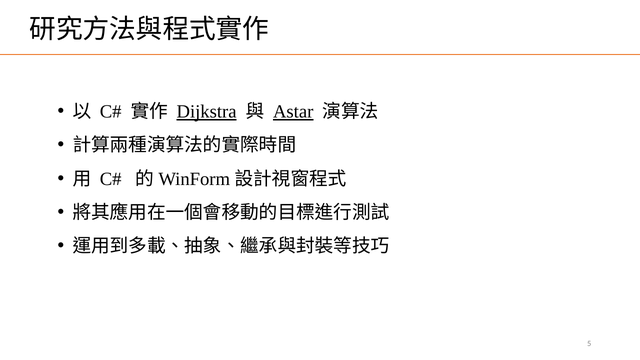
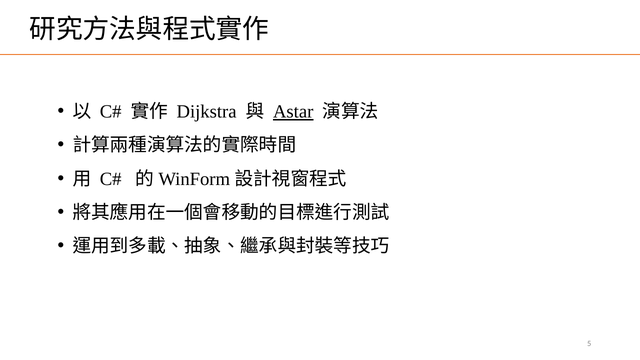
Dijkstra underline: present -> none (207, 112)
